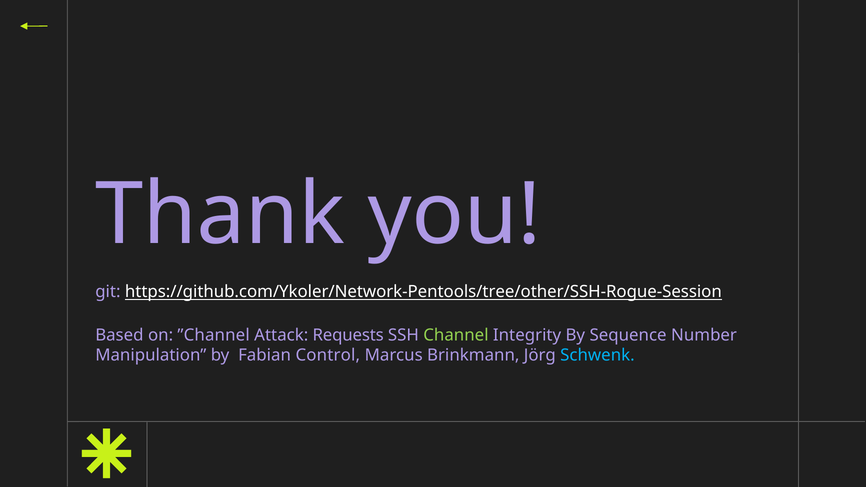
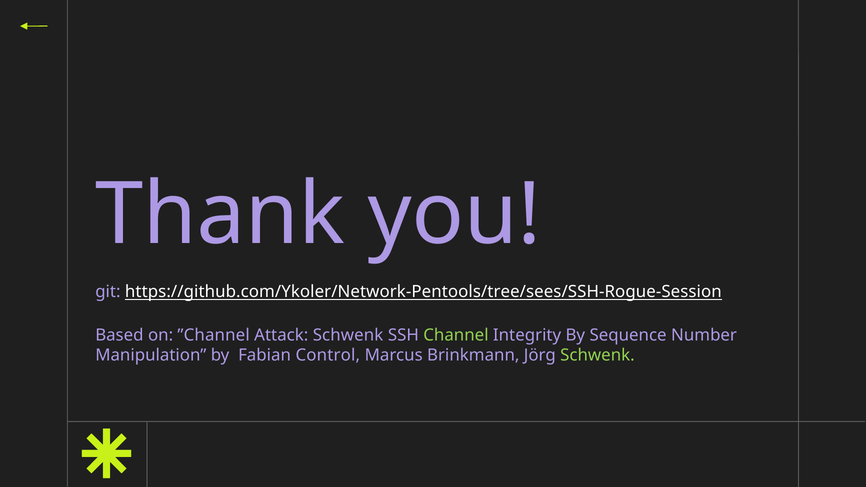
https://github.com/Ykoler/Network-Pentools/tree/other/SSH-Rogue-Session: https://github.com/Ykoler/Network-Pentools/tree/other/SSH-Rogue-Session -> https://github.com/Ykoler/Network-Pentools/tree/sees/SSH-Rogue-Session (423, 292)
Attack Requests: Requests -> Schwenk (348, 335)
Schwenk colour: light blue -> light green (597, 355)
